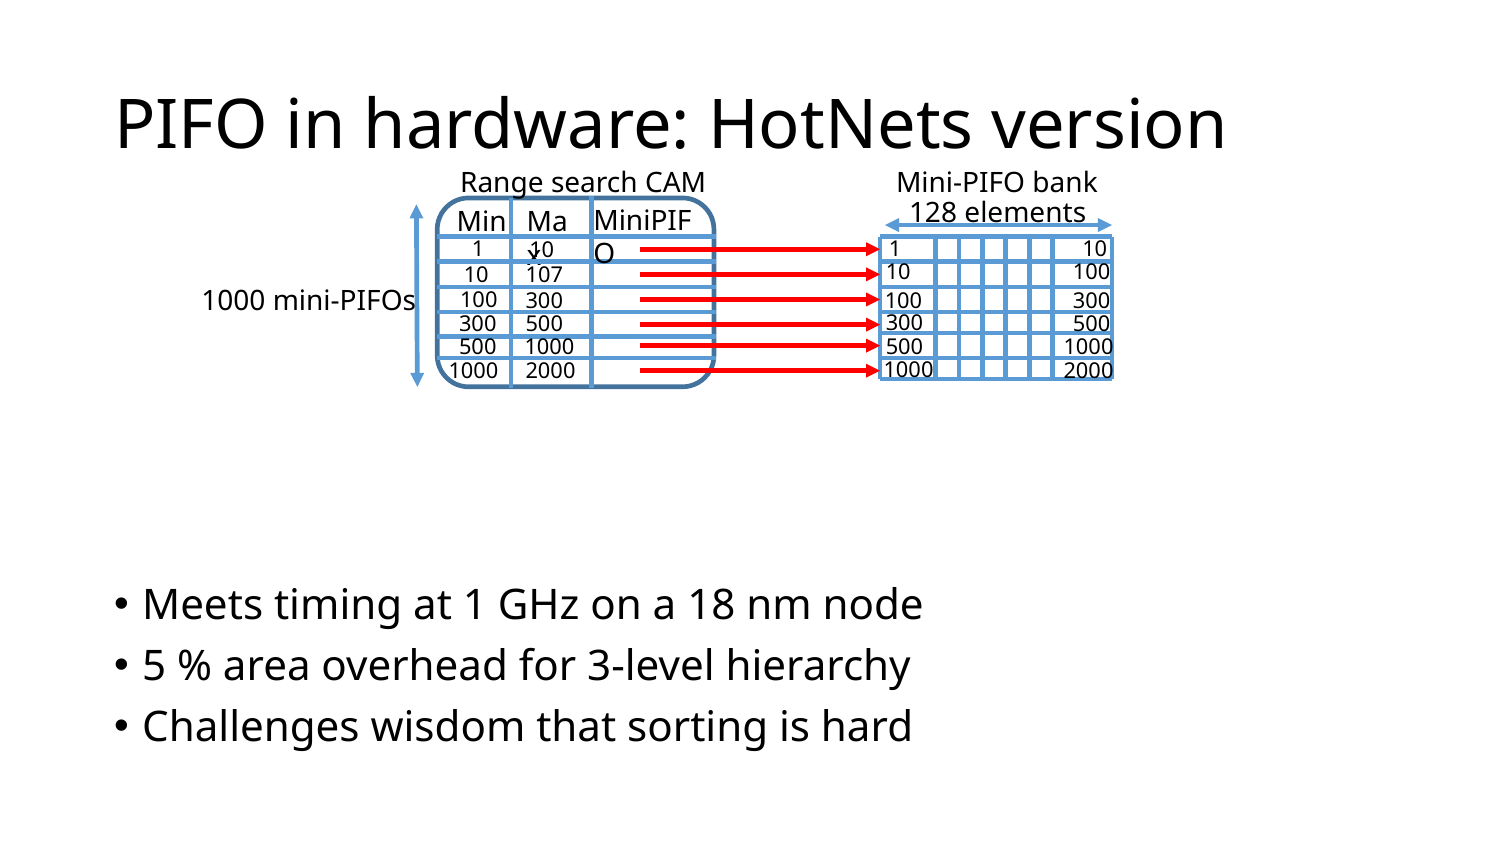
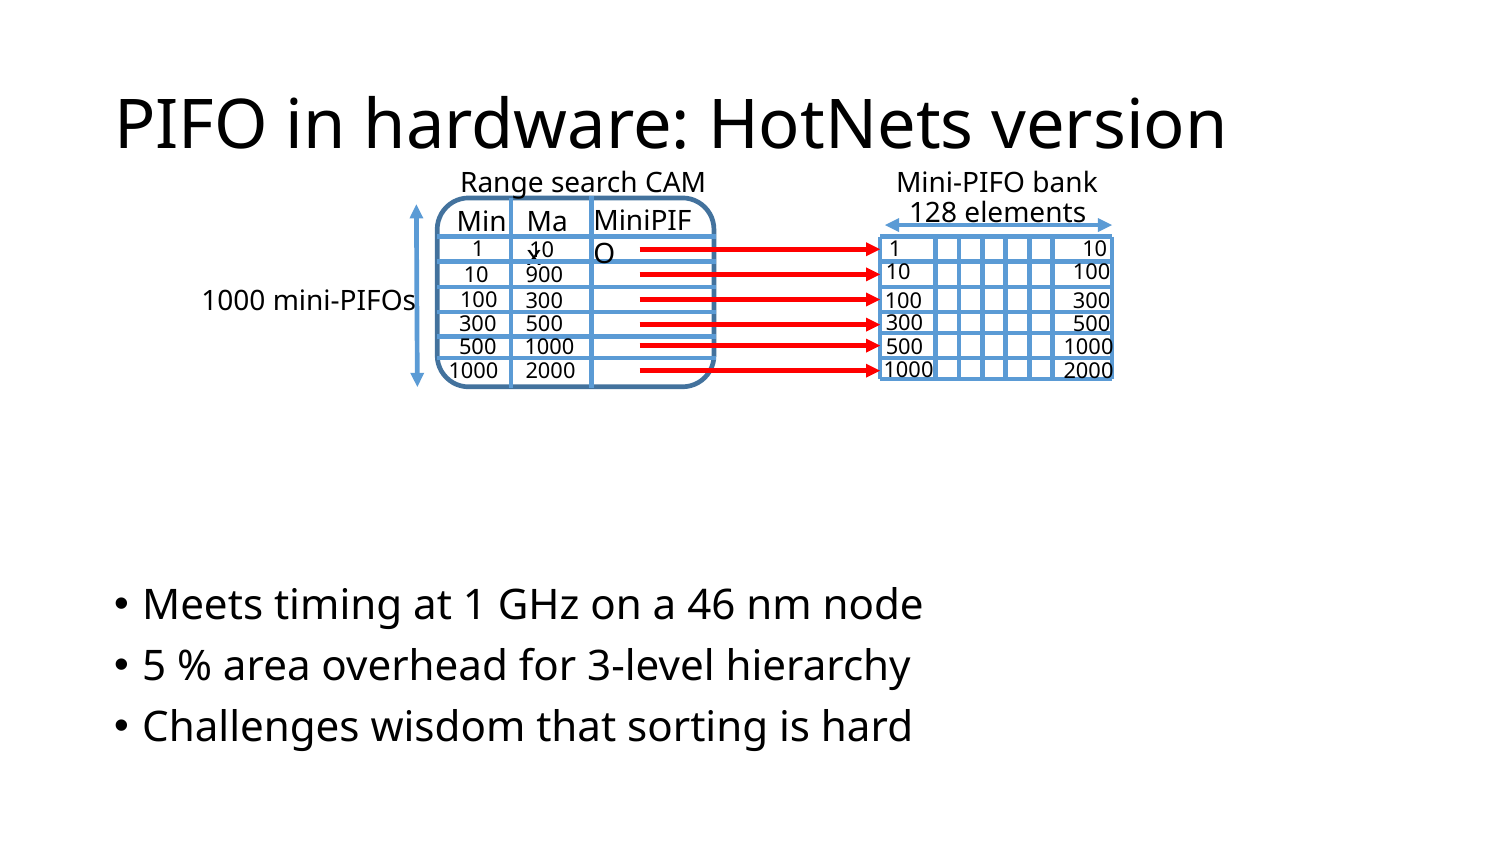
107: 107 -> 900 (544, 276)
18: 18 -> 46 (711, 606)
